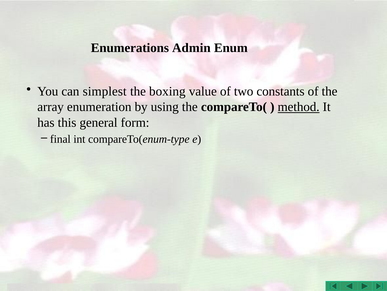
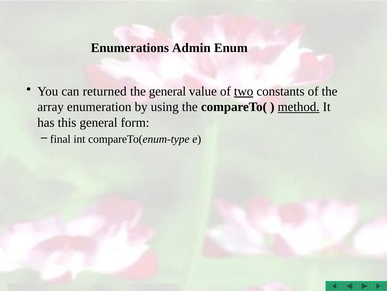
simplest: simplest -> returned (105, 91)
the boxing: boxing -> general (167, 91)
two underline: none -> present (244, 91)
